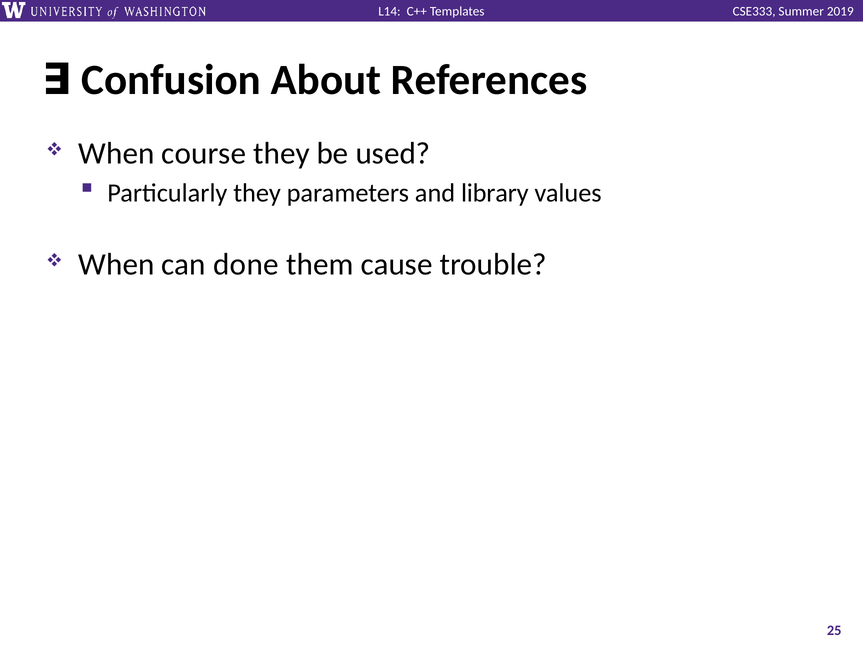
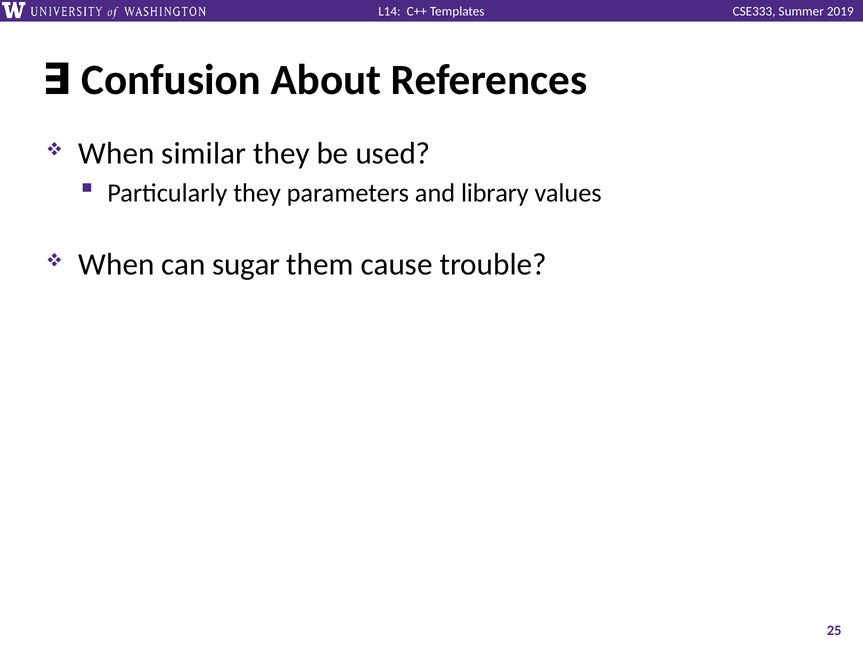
course: course -> similar (204, 154)
done: done -> sugar (246, 264)
